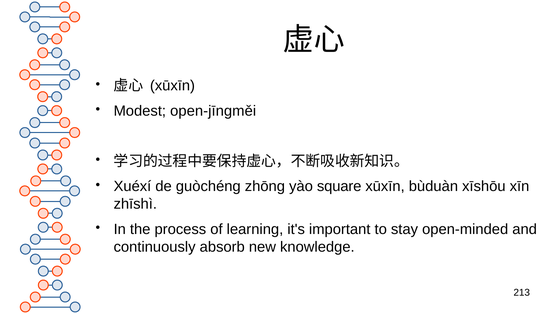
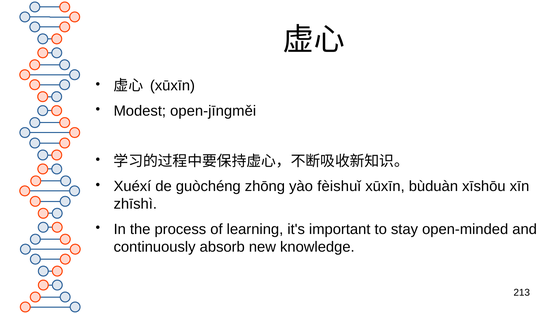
square: square -> fèishuǐ (339, 186)
